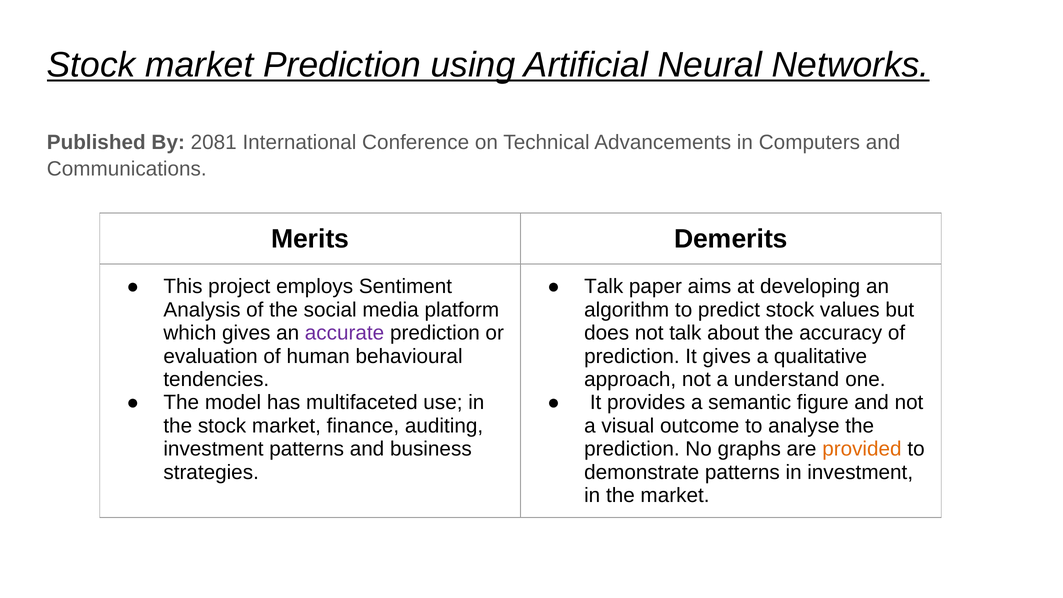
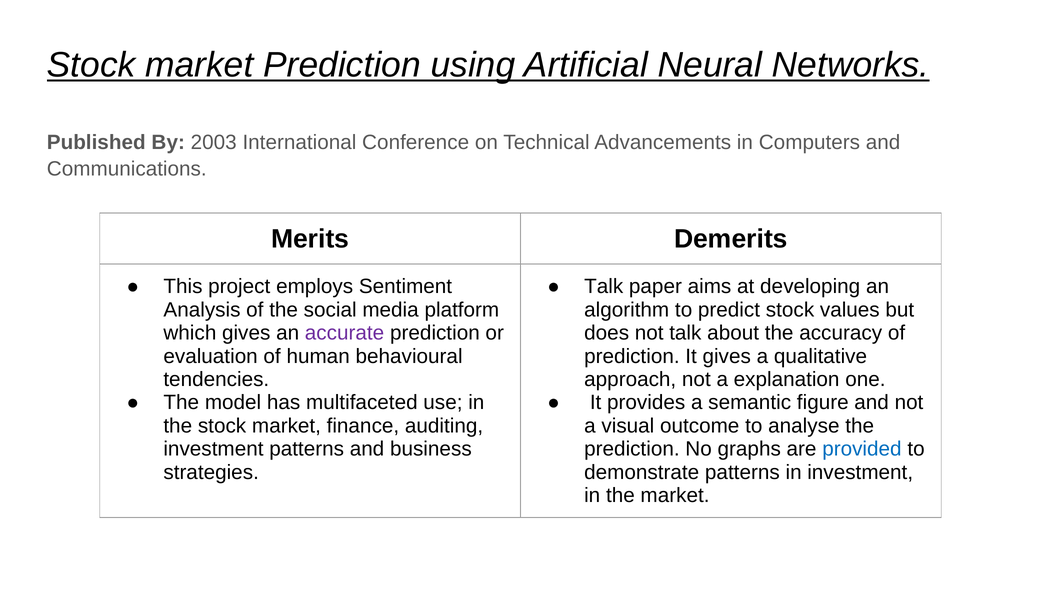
2081: 2081 -> 2003 (214, 142)
understand: understand -> explanation (787, 379)
provided colour: orange -> blue (862, 449)
